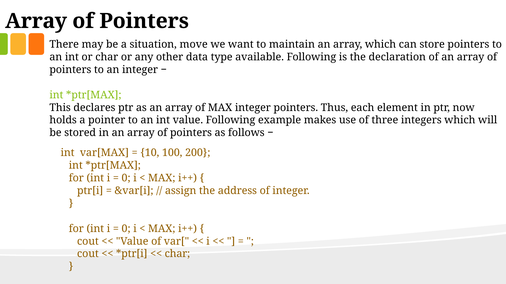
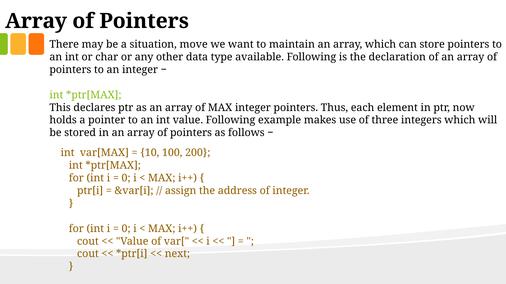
char: char -> next (177, 254)
